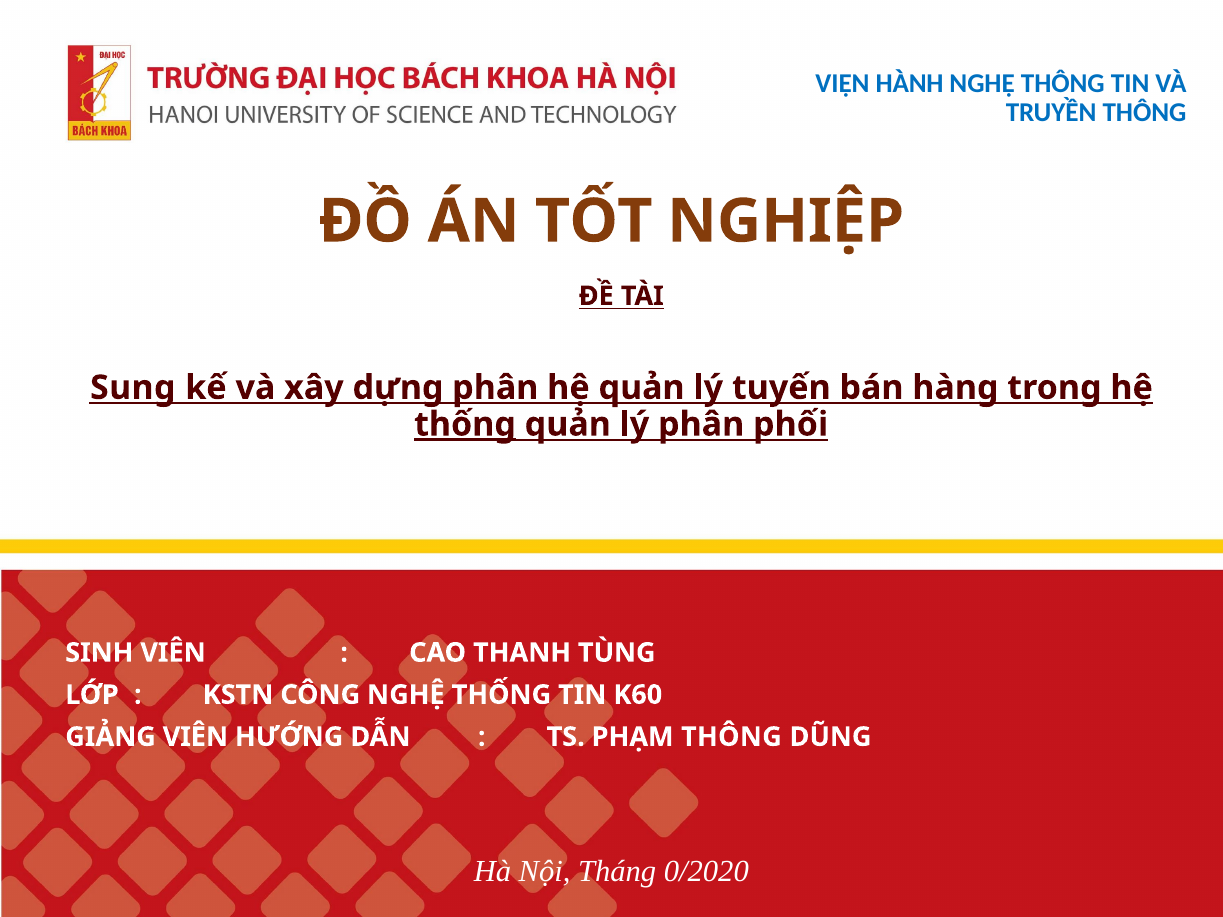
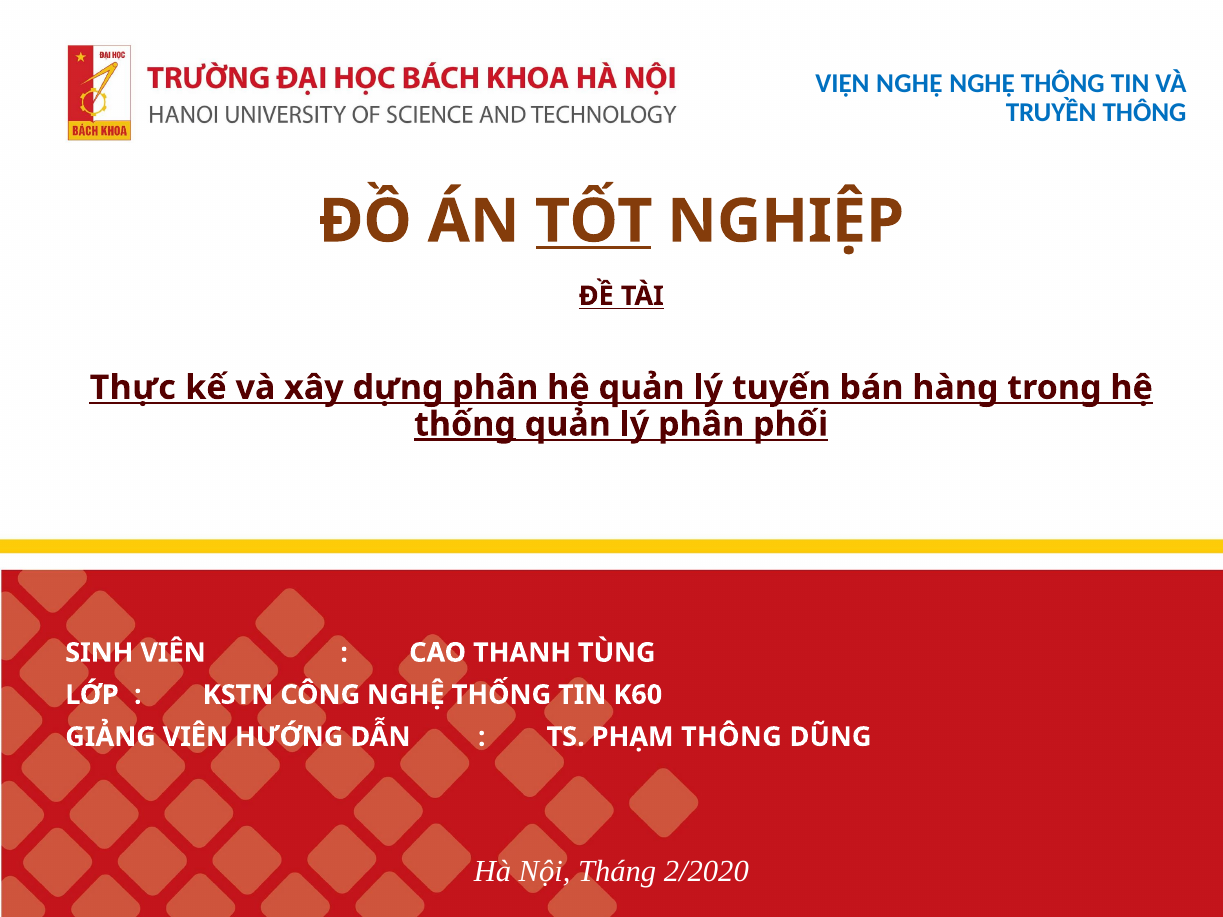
VIỆN HÀNH: HÀNH -> NGHỆ (909, 84)
TỐT underline: none -> present (594, 221)
Sung: Sung -> Thực (133, 388)
0/2020: 0/2020 -> 2/2020 (706, 872)
